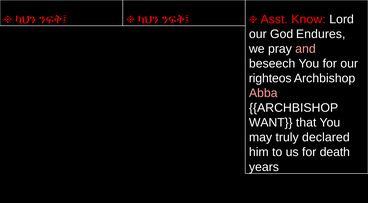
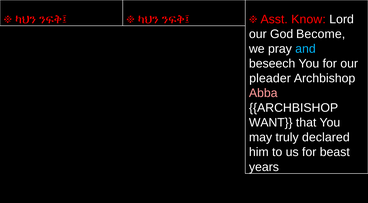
Endures: Endures -> Become (321, 34)
and colour: pink -> light blue (305, 49)
righteos: righteos -> pleader (270, 78)
death: death -> beast (335, 152)
